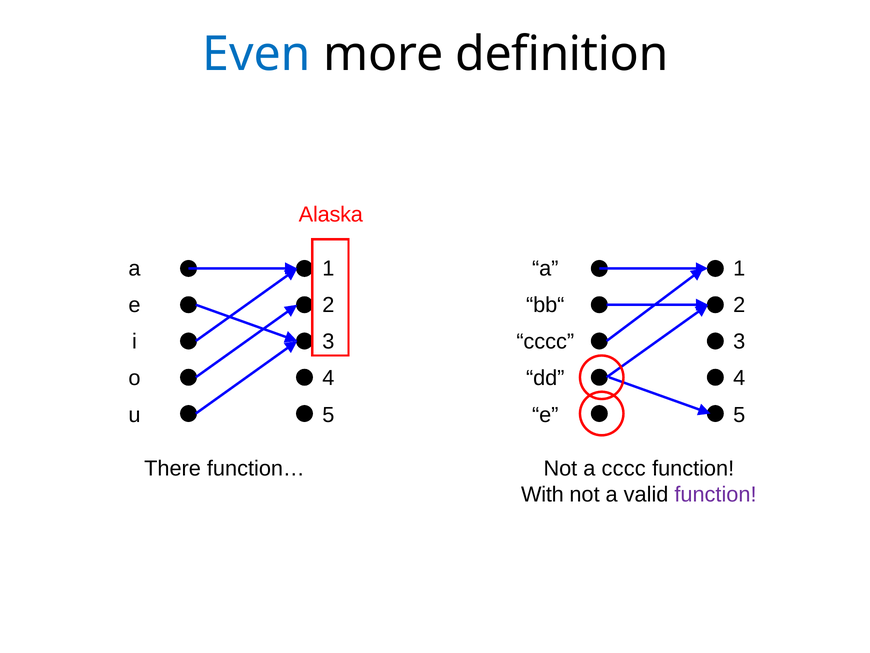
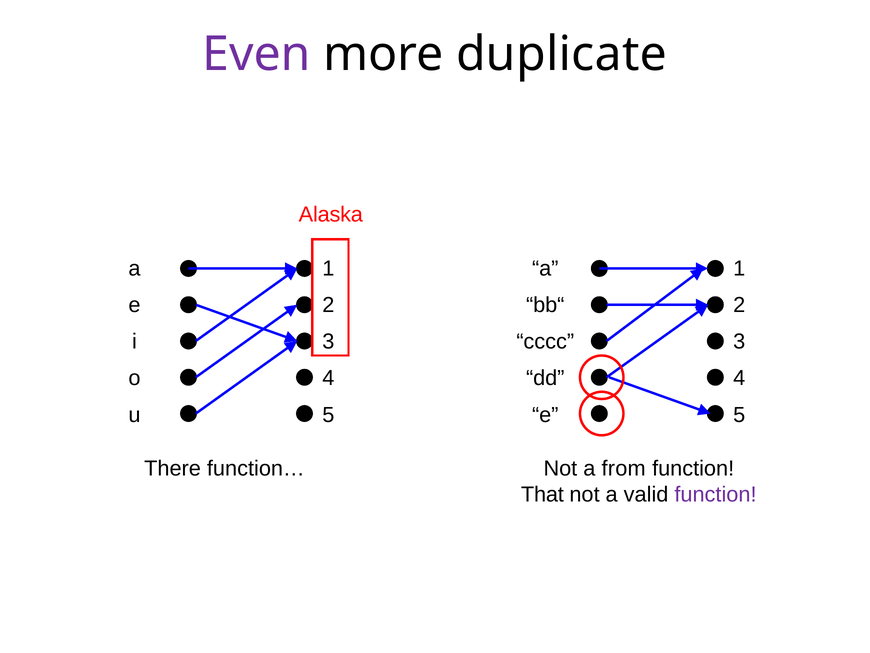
Even colour: blue -> purple (256, 54)
definition: definition -> duplicate (562, 54)
a cccc: cccc -> from (624, 468)
With: With -> That (542, 494)
